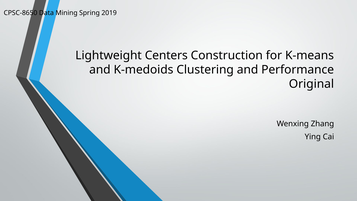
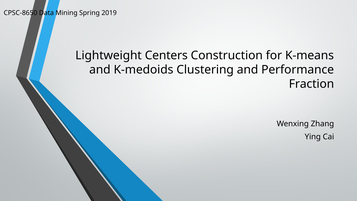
Original: Original -> Fraction (311, 84)
